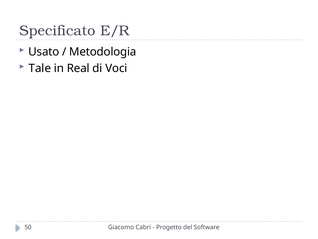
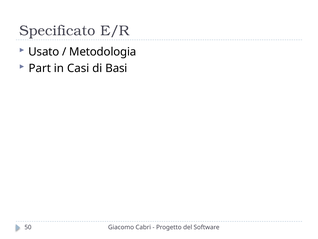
Tale: Tale -> Part (40, 68)
Real: Real -> Casi (78, 68)
Voci: Voci -> Basi (116, 68)
